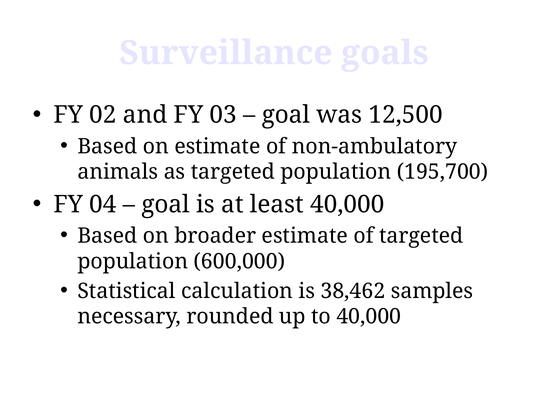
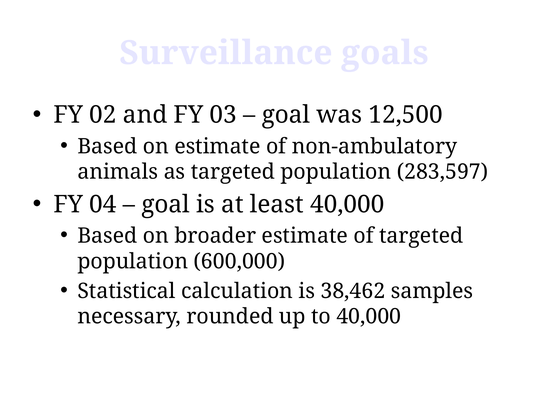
195,700: 195,700 -> 283,597 (443, 172)
